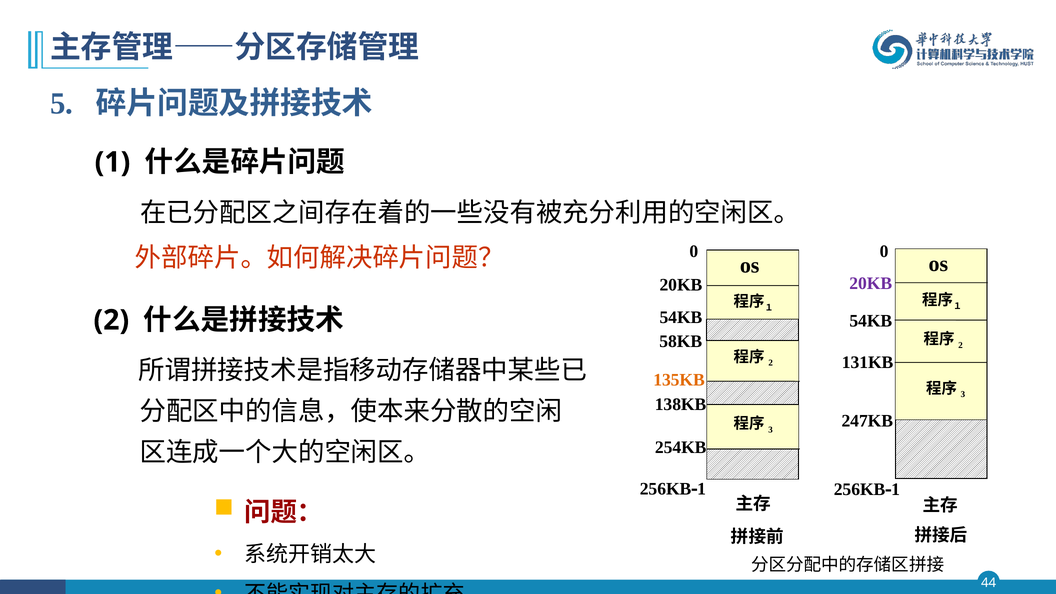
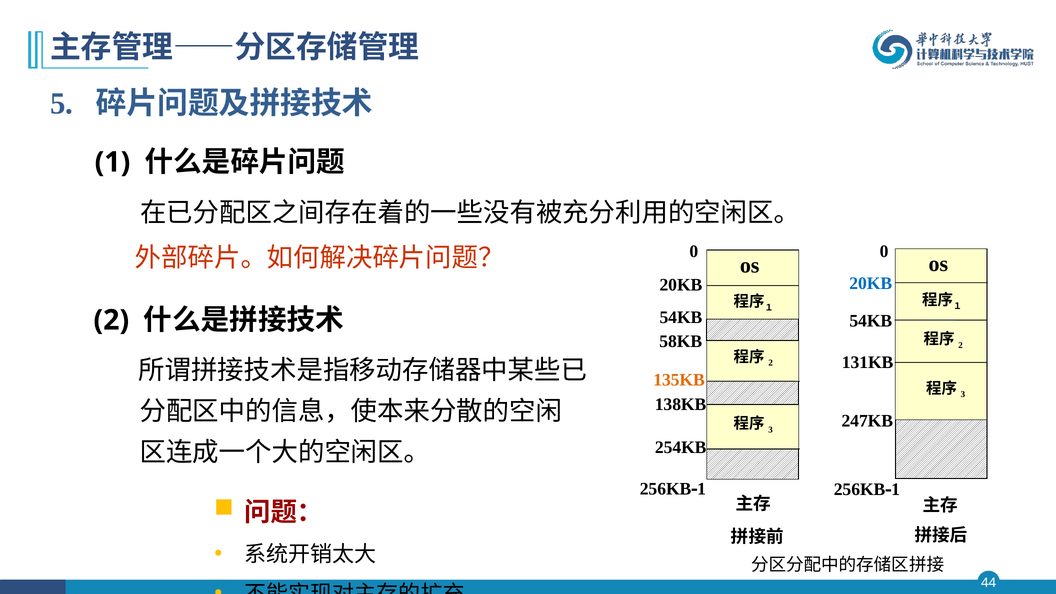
20KB colour: purple -> blue (871, 283)
